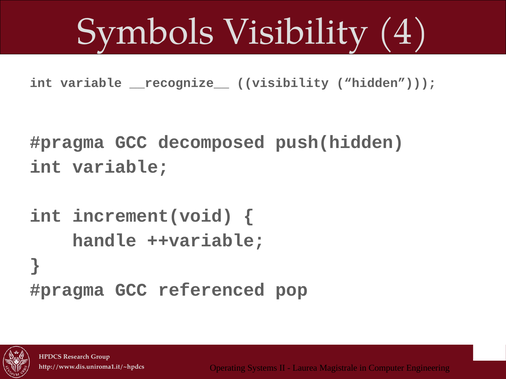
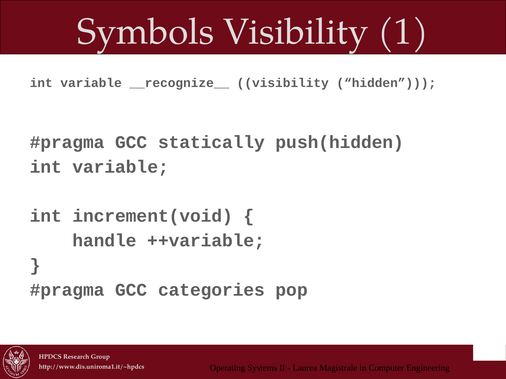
4: 4 -> 1 (403, 32)
decomposed: decomposed -> statically (212, 143)
referenced: referenced -> categories (212, 290)
